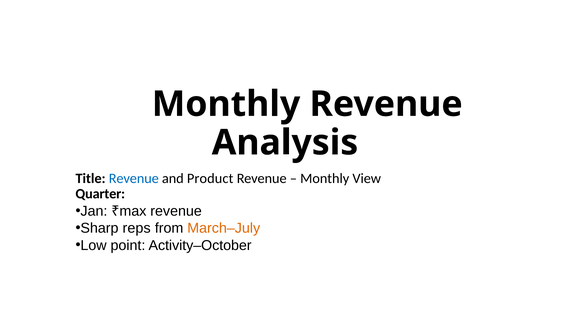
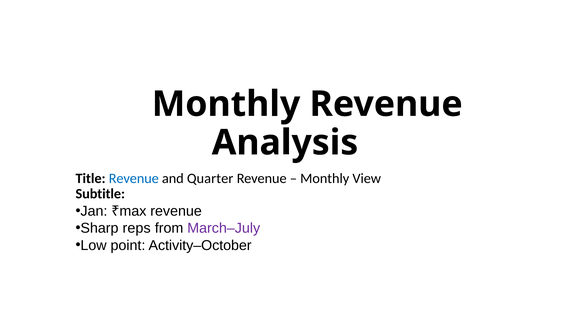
Product: Product -> Quarter (210, 178)
Quarter: Quarter -> Subtitle (100, 194)
March–July colour: orange -> purple (224, 228)
